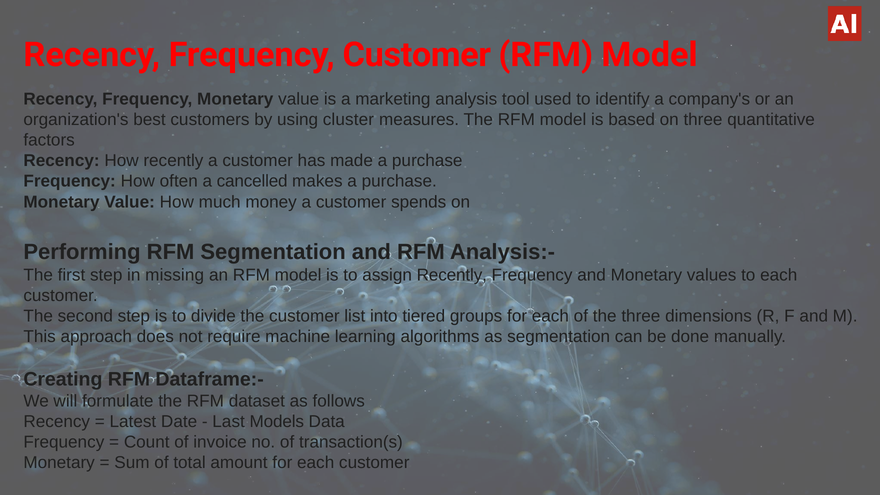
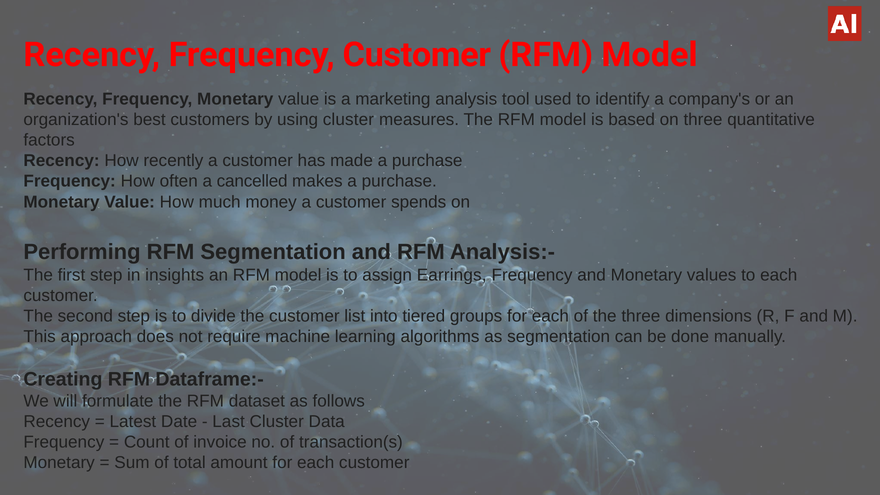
missing: missing -> insights (175, 275)
assign Recently: Recently -> Earrings (452, 275)
Last Models: Models -> Cluster (277, 422)
